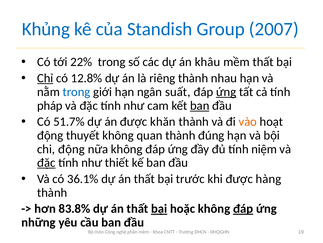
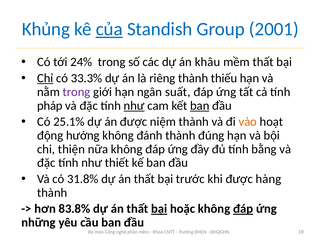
của underline: none -> present (109, 29)
2007: 2007 -> 2001 (274, 29)
22%: 22% -> 24% (81, 62)
12.8%: 12.8% -> 33.3% (87, 78)
nhau: nhau -> thiếu (224, 78)
trong colour: blue -> purple (76, 92)
ứng underline: present -> none (226, 92)
như underline: none -> present (134, 105)
51.7%: 51.7% -> 25.1% (69, 121)
khăn: khăn -> niệm (163, 121)
thuyết: thuyết -> hướng (83, 135)
quan: quan -> đánh (150, 135)
chi động: động -> thiện (71, 149)
niệm: niệm -> bằng (264, 149)
đặc underline: present -> none (46, 162)
36.1%: 36.1% -> 31.8% (83, 178)
